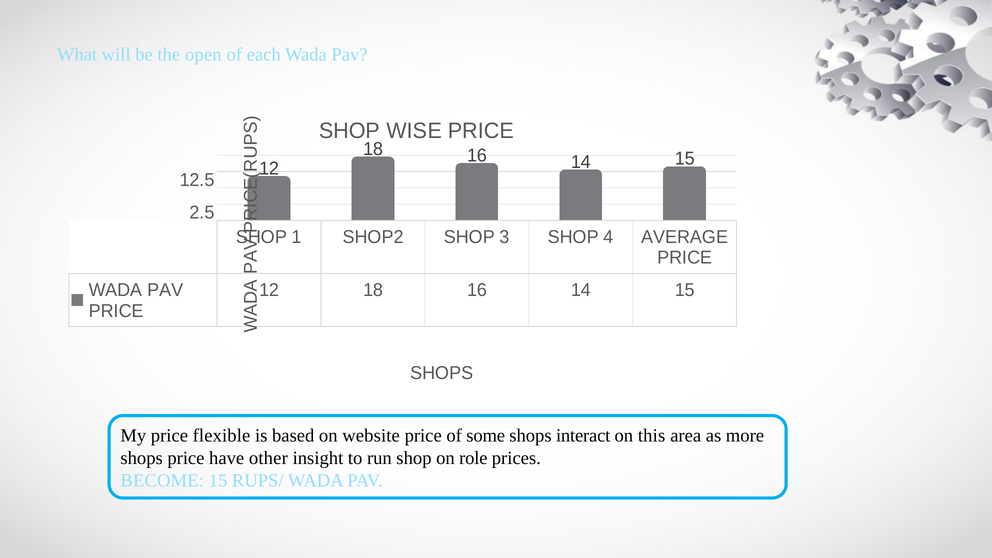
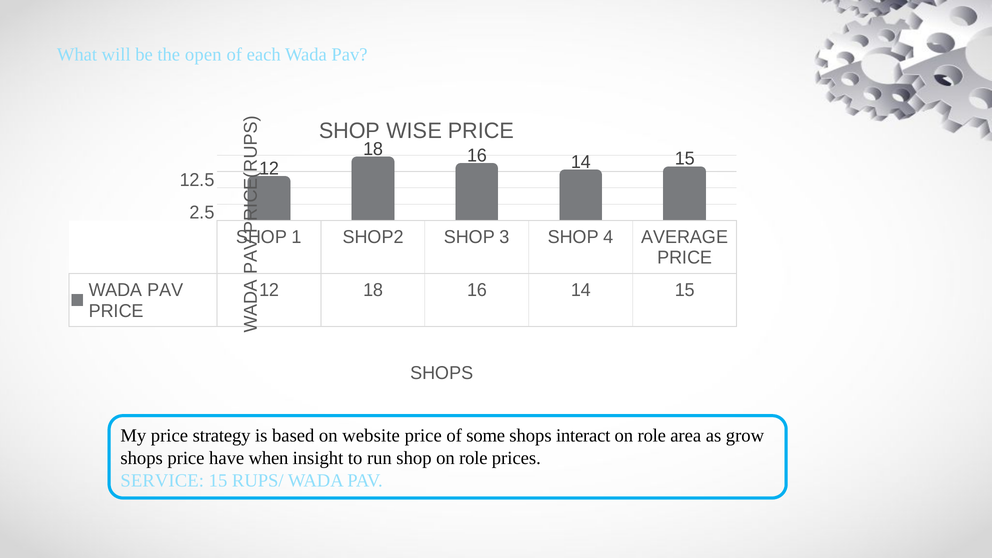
flexible: flexible -> strategy (222, 436)
this: this -> role (652, 436)
more: more -> grow (745, 436)
other: other -> when (269, 458)
BECOME: BECOME -> SERVICE (162, 480)
